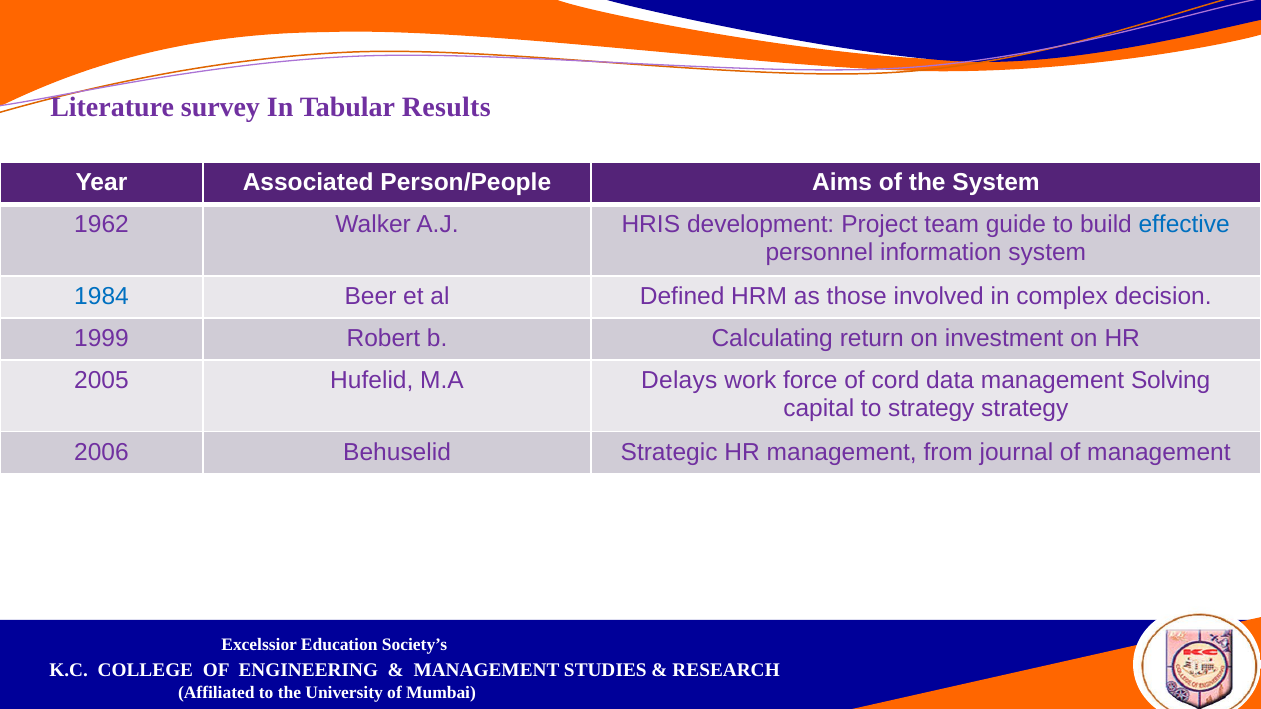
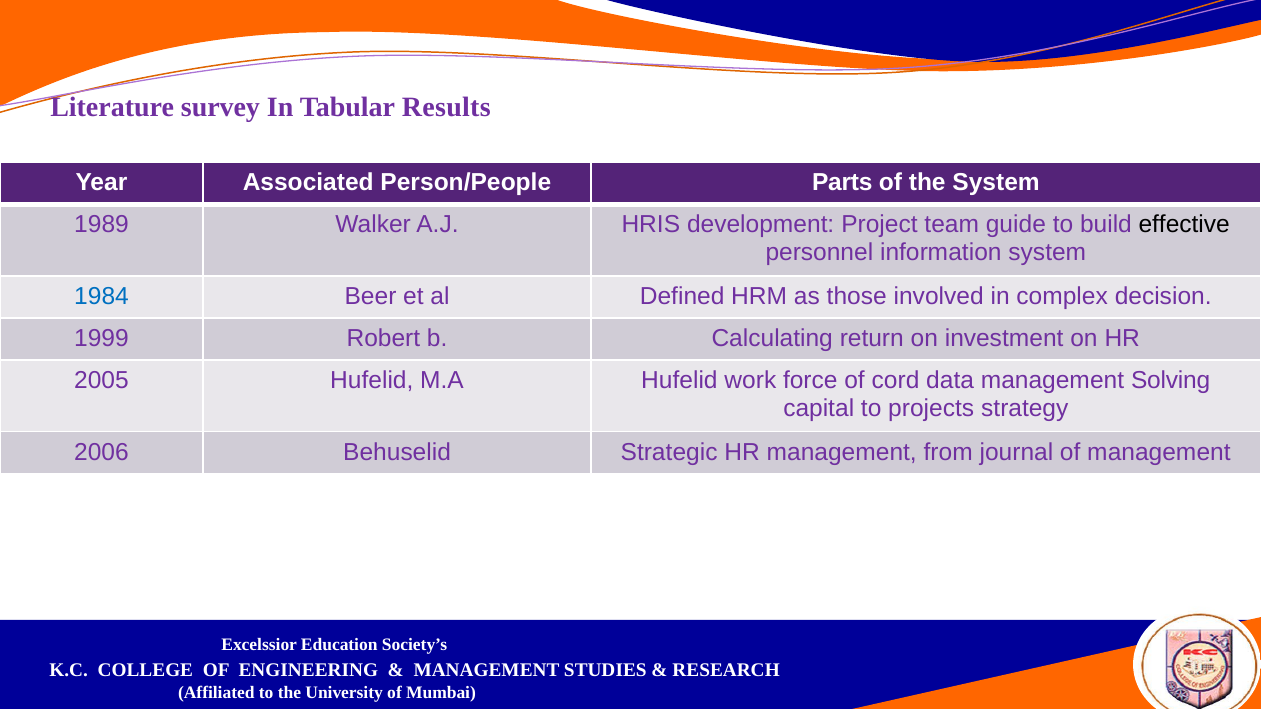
Aims: Aims -> Parts (842, 183)
1962: 1962 -> 1989 (102, 225)
effective colour: blue -> black (1184, 225)
M.A Delays: Delays -> Hufelid (679, 381)
to strategy: strategy -> projects (931, 408)
